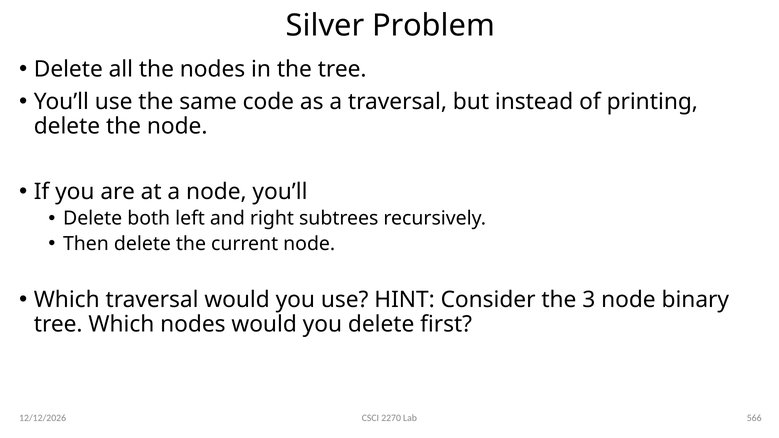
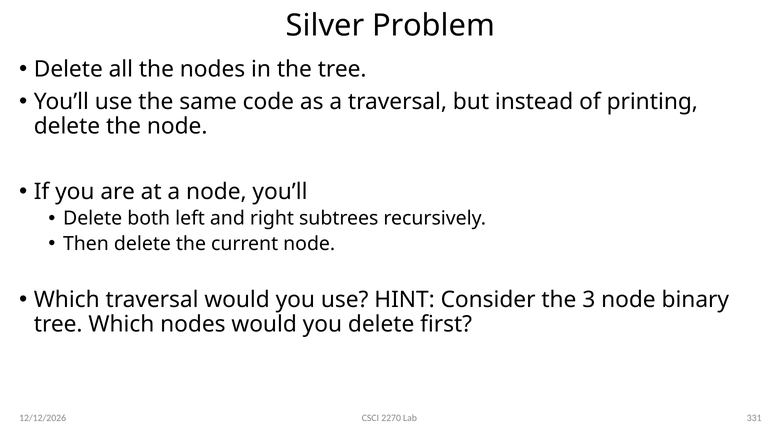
566: 566 -> 331 (754, 418)
